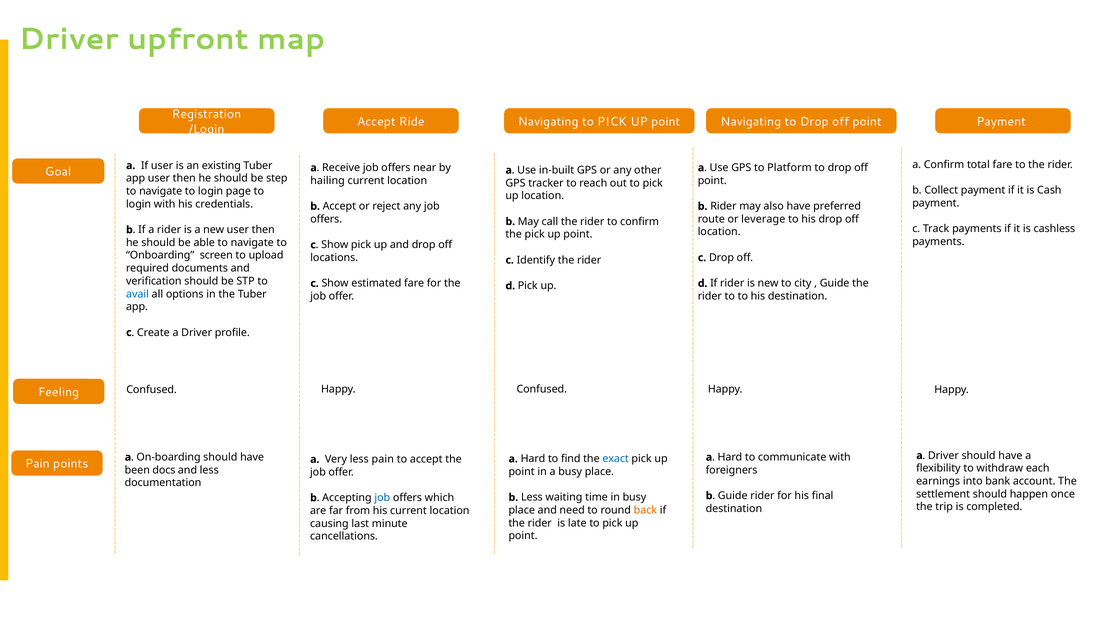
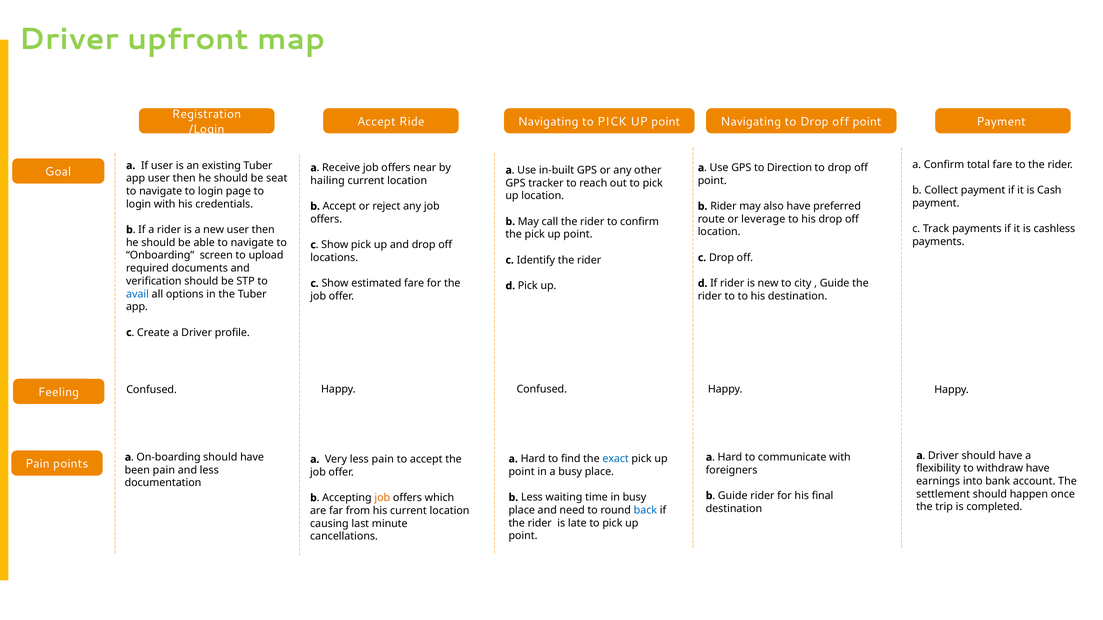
Platform: Platform -> Direction (790, 168)
step: step -> seat (277, 178)
withdraw each: each -> have (1038, 469)
been docs: docs -> pain (164, 470)
job colour: blue -> orange (382, 498)
back colour: orange -> blue (645, 511)
